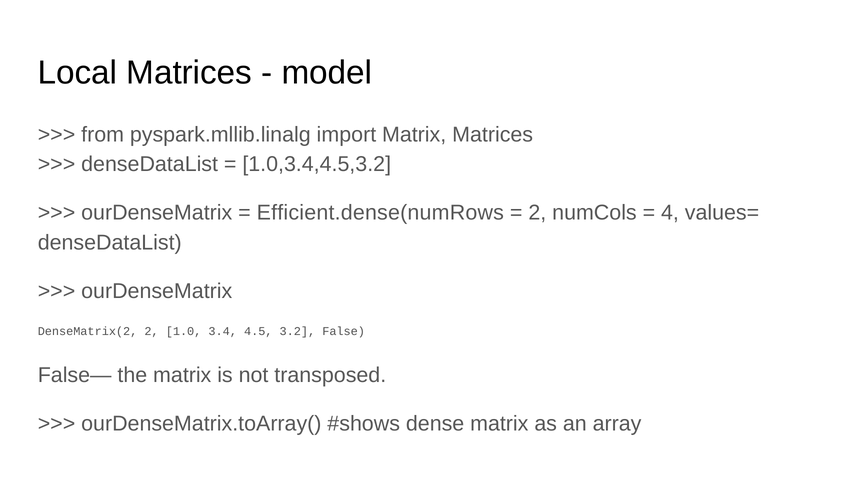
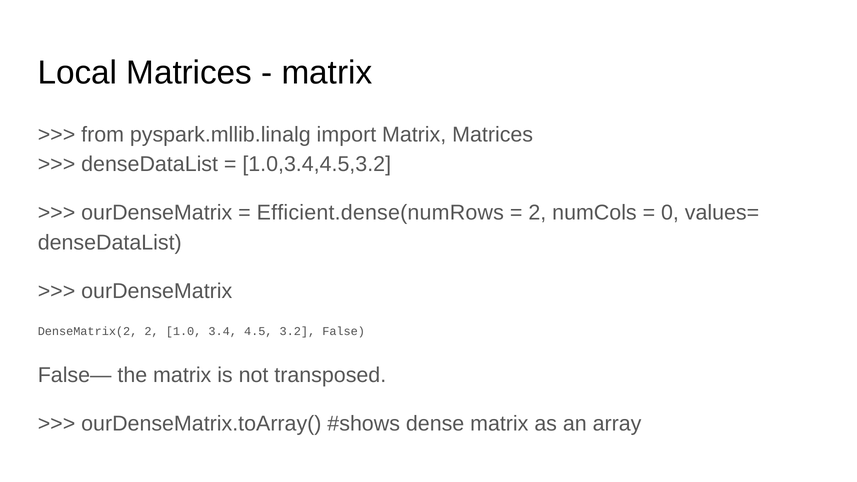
model: model -> matrix (327, 73)
4: 4 -> 0 (670, 213)
